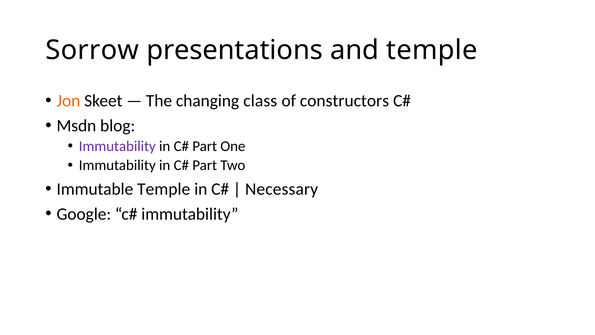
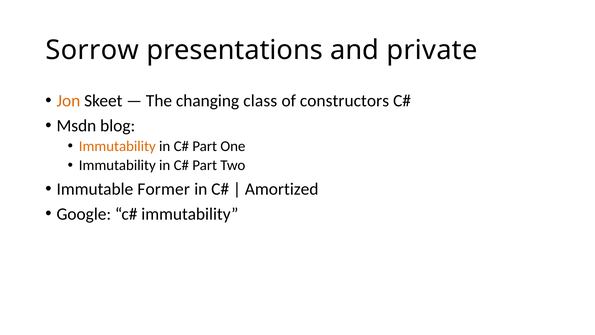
and temple: temple -> private (432, 50)
Immutability colour: purple -> orange (117, 146)
Immutable Temple: Temple -> Former (164, 189)
Necessary: Necessary -> Amortized (282, 189)
